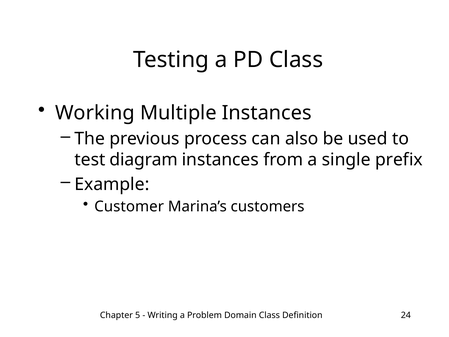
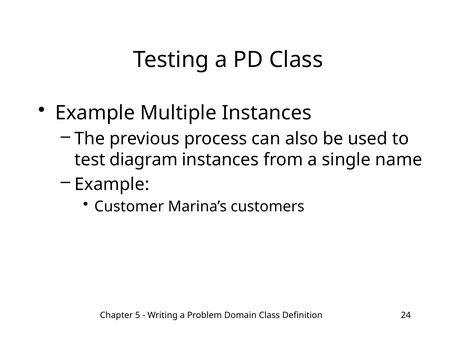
Working: Working -> Example (95, 113)
prefix: prefix -> name (399, 160)
